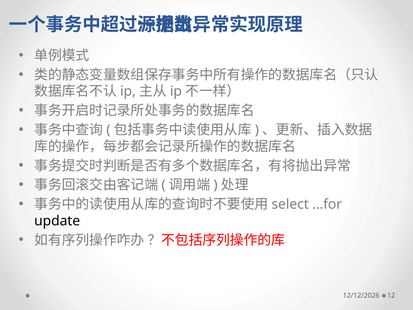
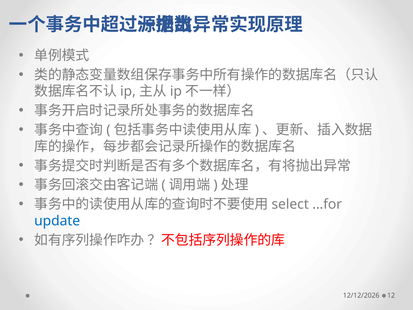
update colour: black -> blue (57, 221)
